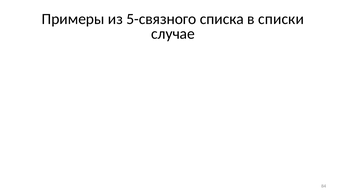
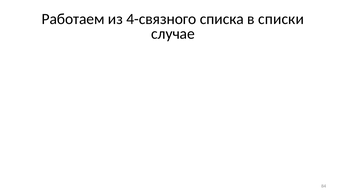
Примеры: Примеры -> Работаем (73, 19)
5-связного: 5-связного -> 4-связного (161, 19)
